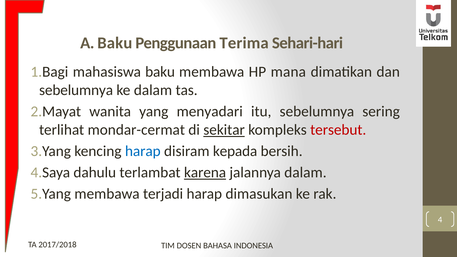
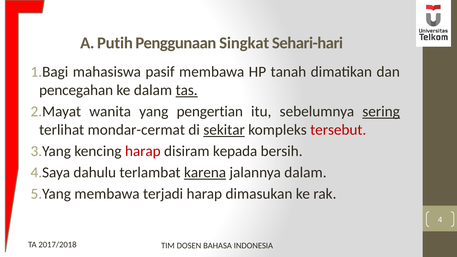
A Baku: Baku -> Putih (115, 43)
Terima: Terima -> Singkat (244, 43)
mahasiswa baku: baku -> pasif (160, 72)
mana: mana -> tanah (288, 72)
sebelumnya: sebelumnya -> pencegahan (76, 90)
tas underline: none -> present (187, 90)
menyadari: menyadari -> pengertian (210, 112)
sering underline: none -> present (381, 112)
harap colour: blue -> red (143, 151)
